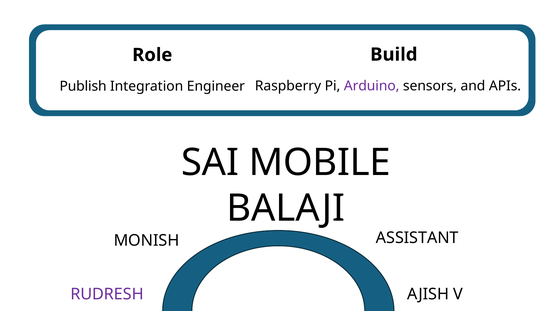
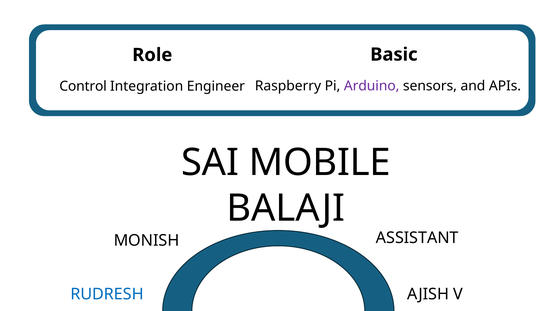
Build: Build -> Basic (394, 55)
Publish: Publish -> Control (83, 86)
RUDRESH colour: purple -> blue (107, 294)
